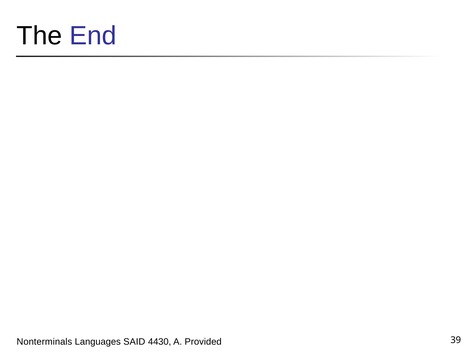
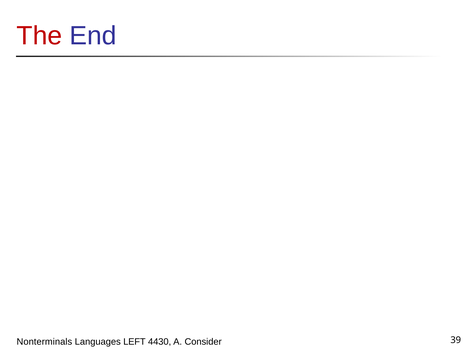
The colour: black -> red (39, 36)
SAID: SAID -> LEFT (134, 342)
Provided: Provided -> Consider (203, 342)
